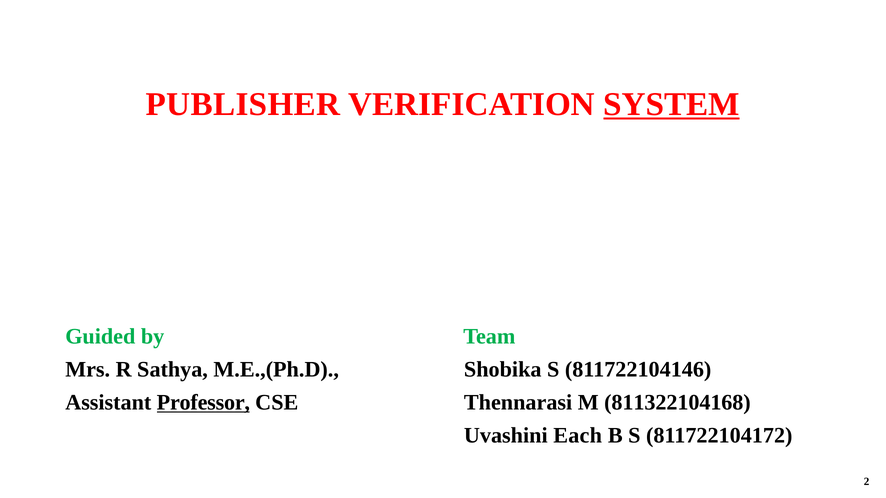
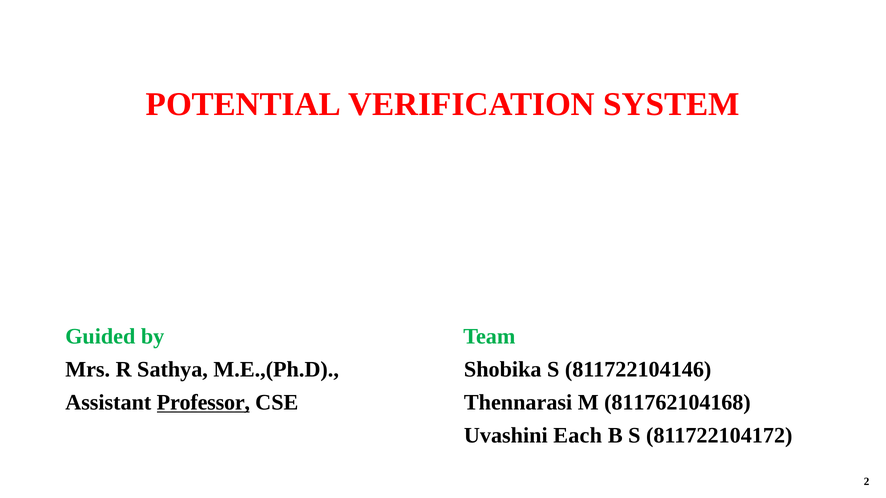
PUBLISHER: PUBLISHER -> POTENTIAL (243, 104)
SYSTEM underline: present -> none (672, 104)
811322104168: 811322104168 -> 811762104168 (677, 403)
